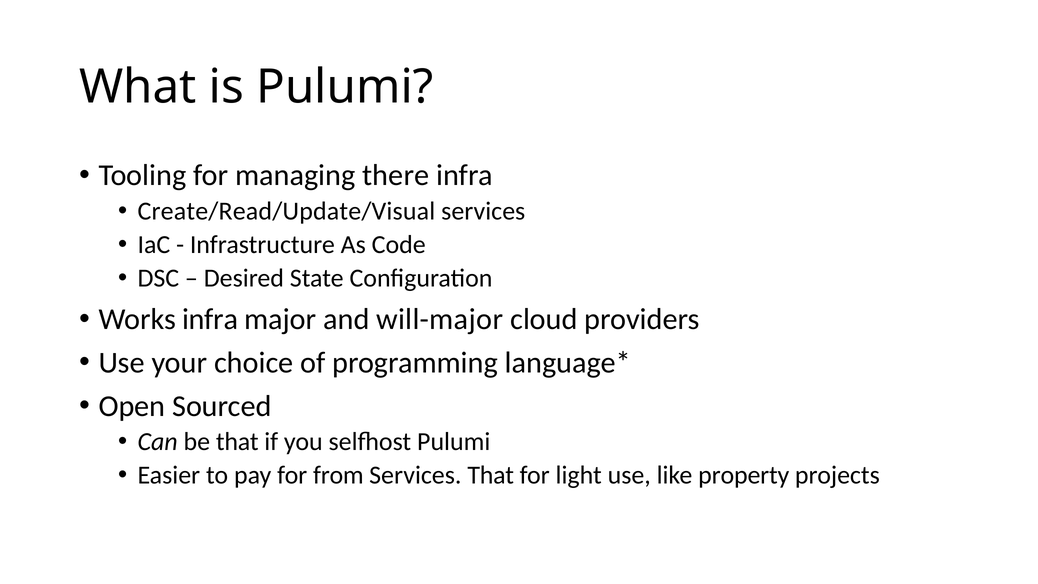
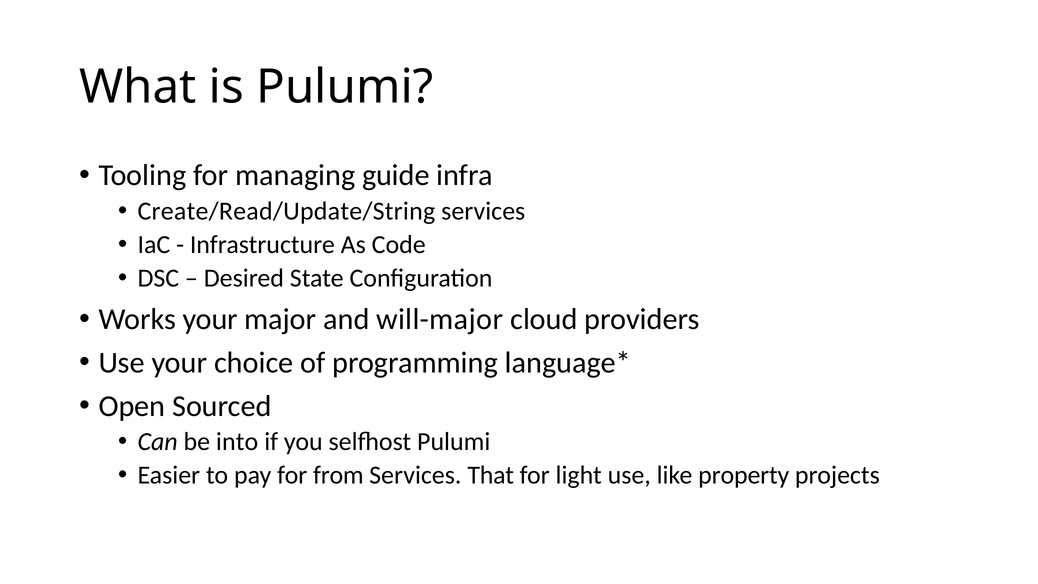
there: there -> guide (396, 175)
Create/Read/Update/Visual: Create/Read/Update/Visual -> Create/Read/Update/String (286, 211)
Works infra: infra -> your (210, 319)
be that: that -> into (237, 442)
